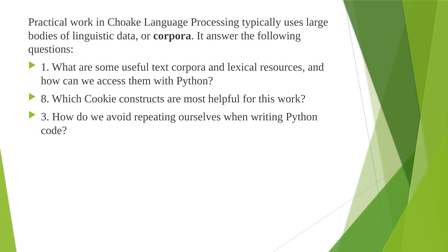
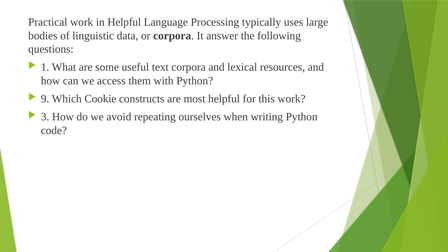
in Choake: Choake -> Helpful (124, 22)
8: 8 -> 9 (45, 99)
